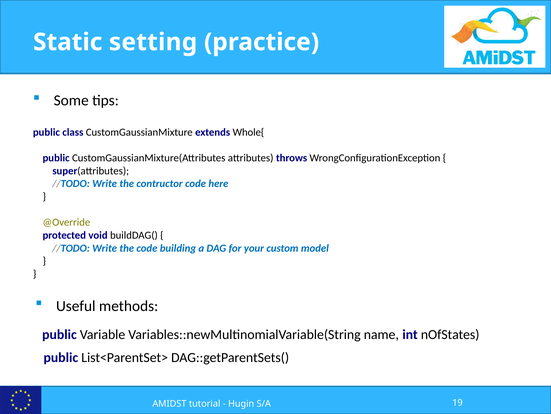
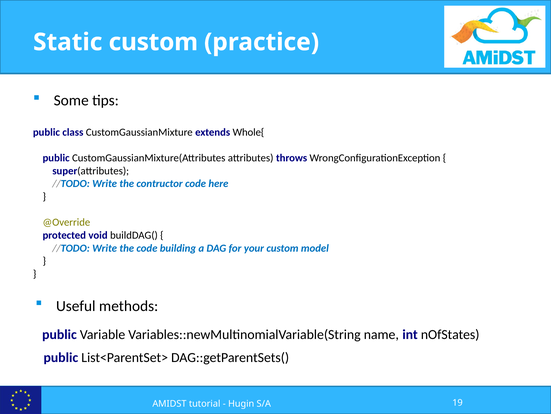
Static setting: setting -> custom (153, 42)
